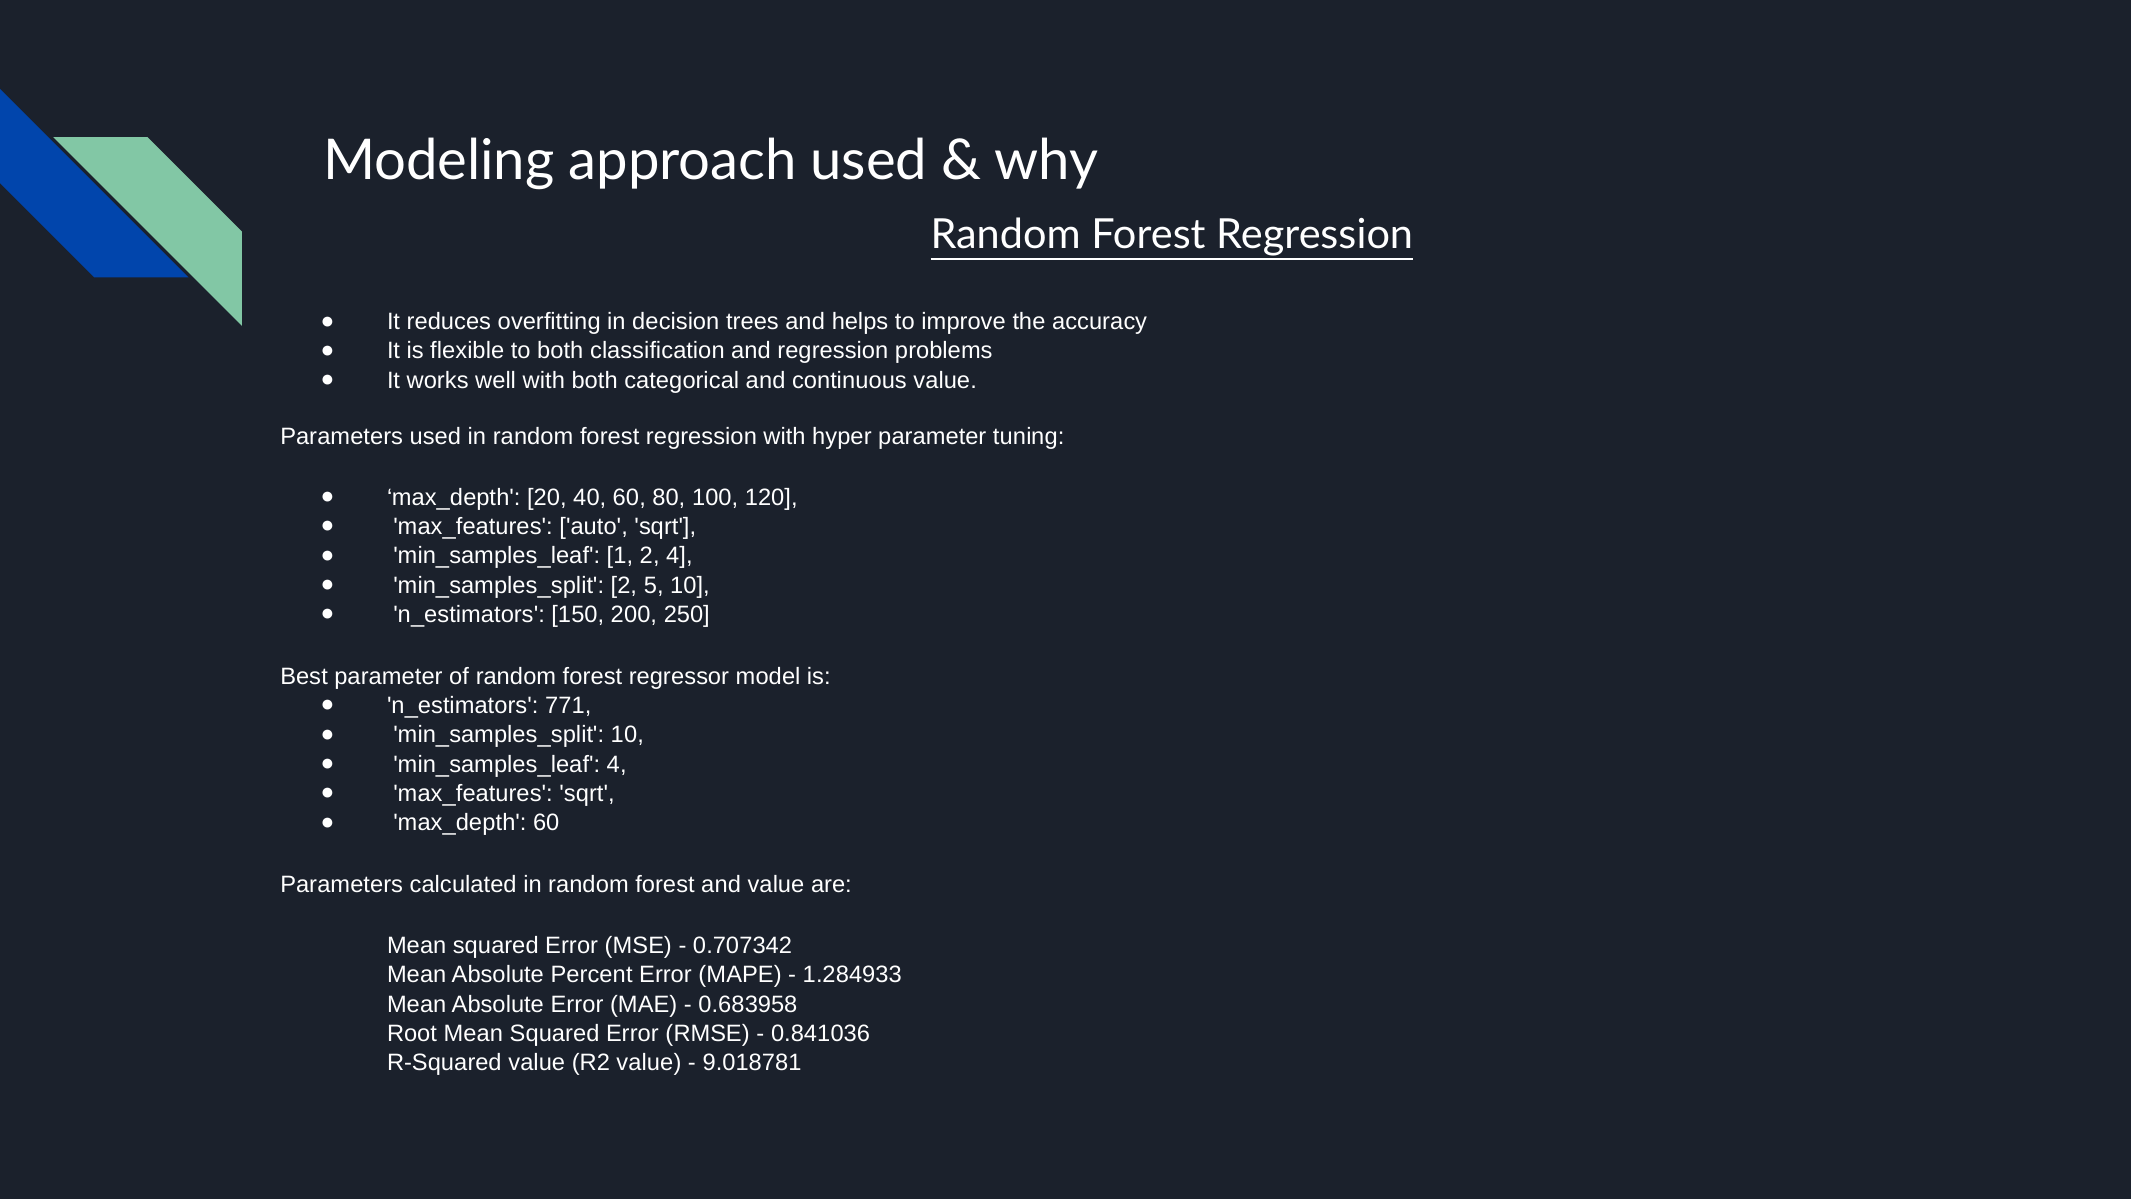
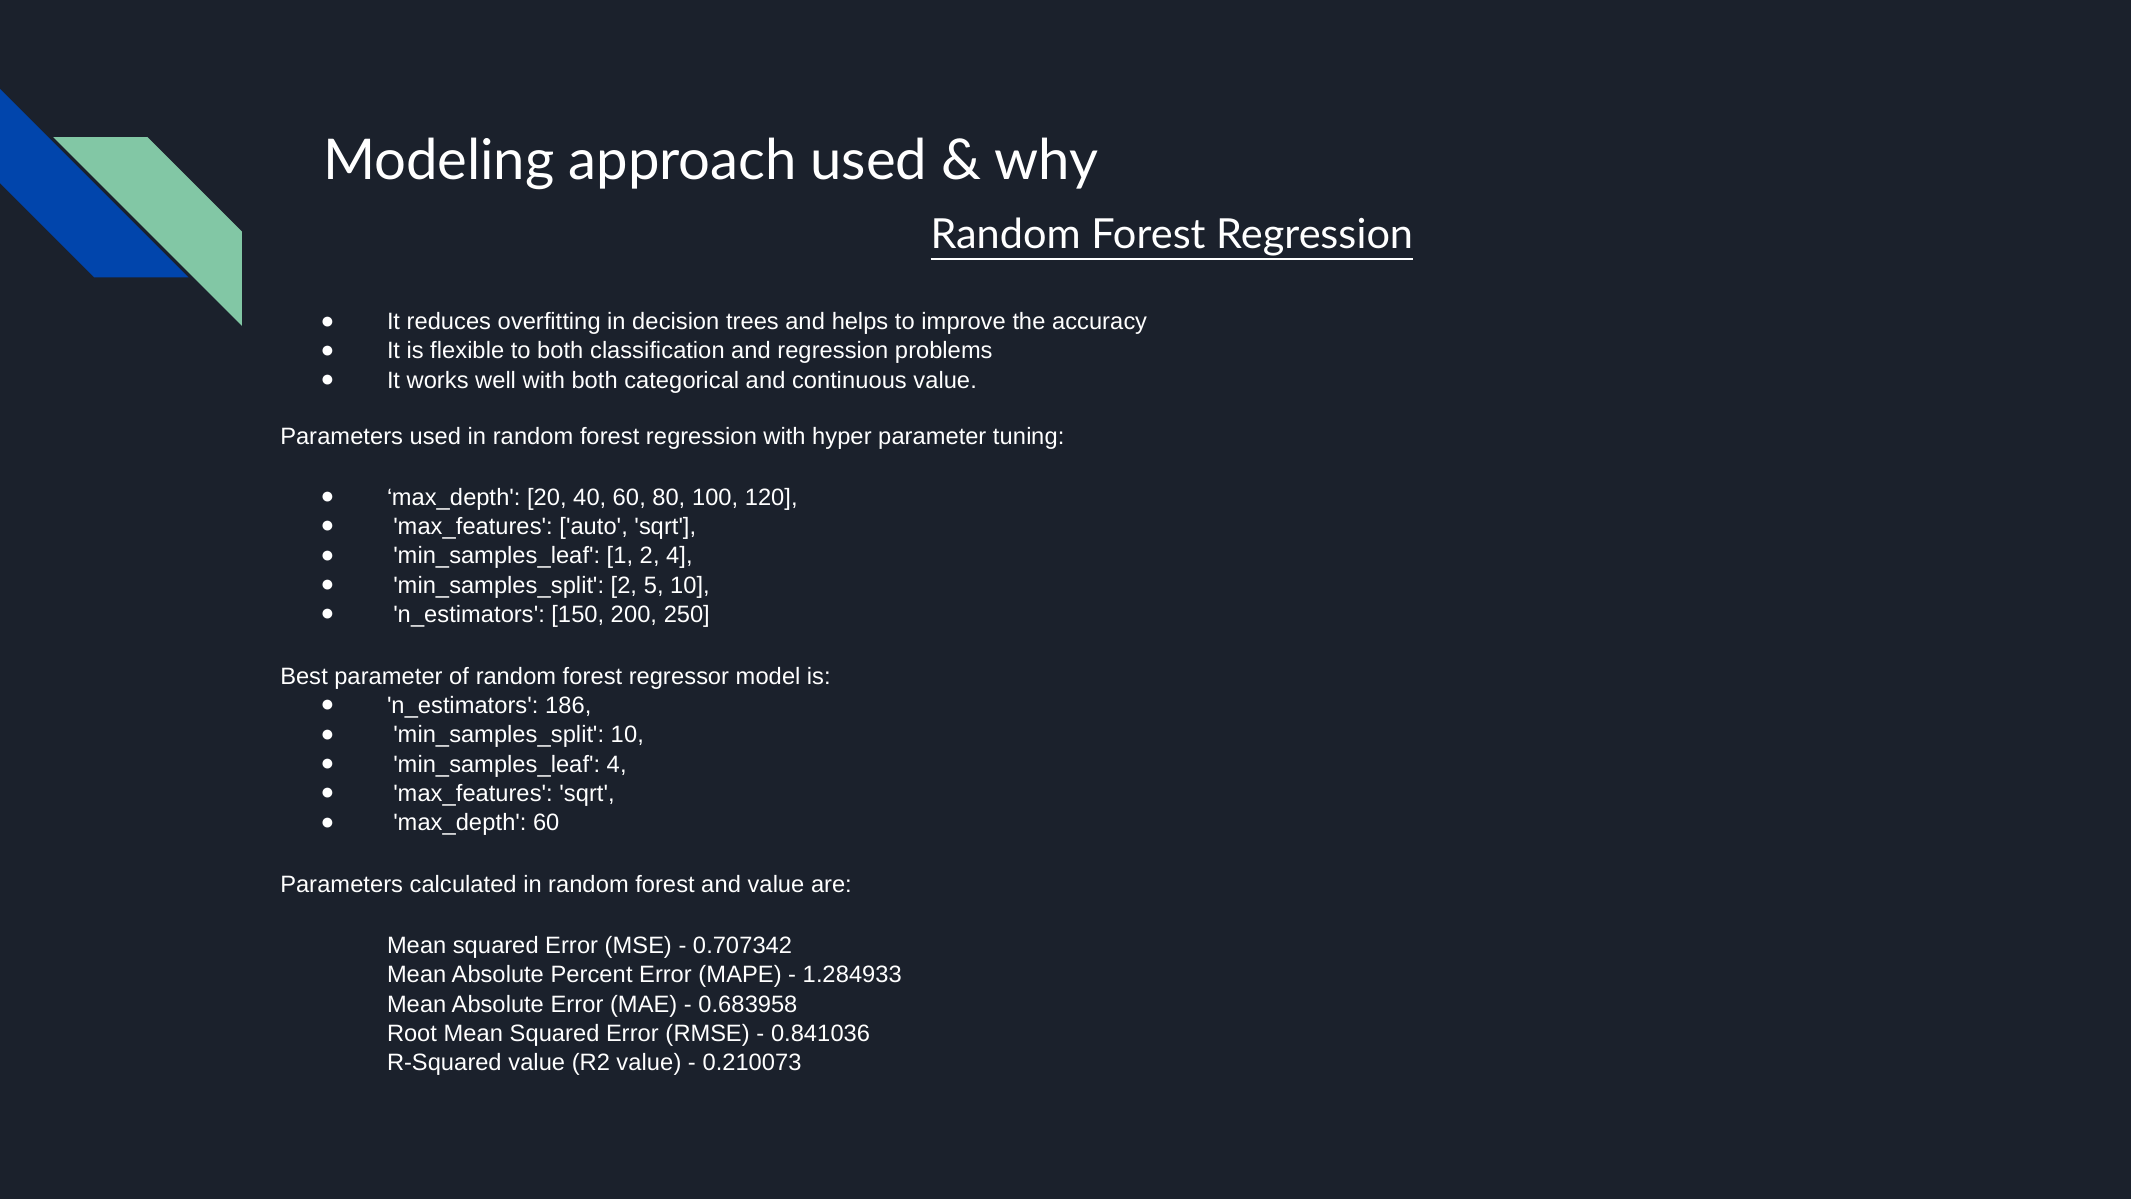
771: 771 -> 186 (568, 705)
9.018781: 9.018781 -> 0.210073 (752, 1063)
